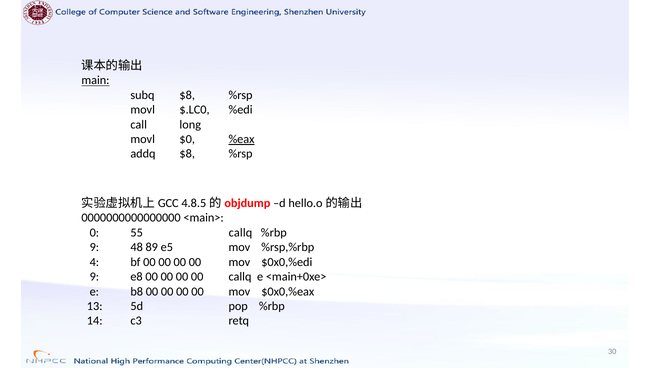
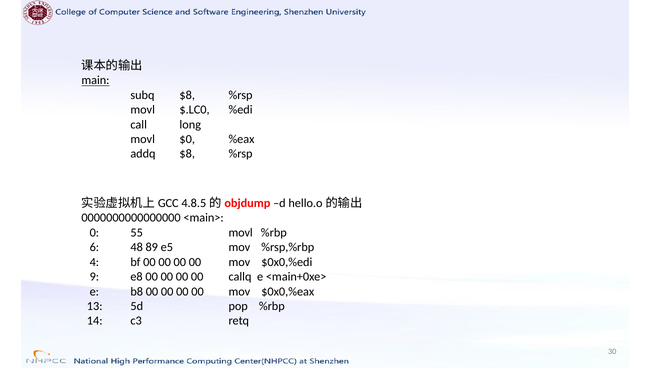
%eax underline: present -> none (241, 139)
55 callq: callq -> movl (241, 233)
9: 9 -> 6 (94, 247)
